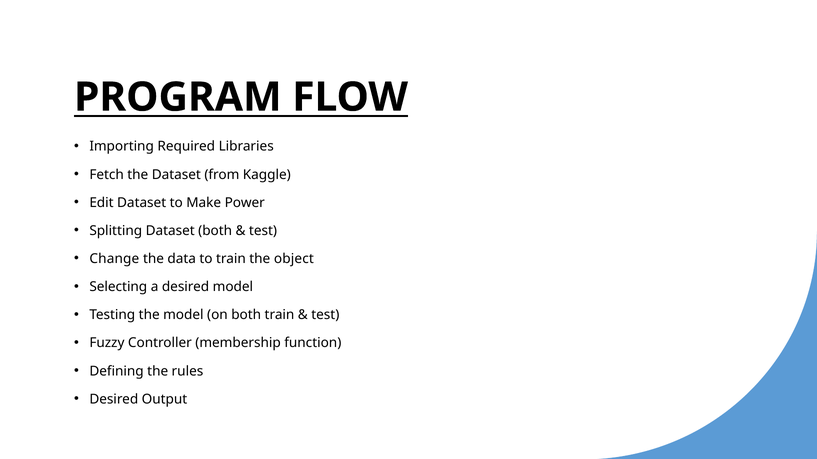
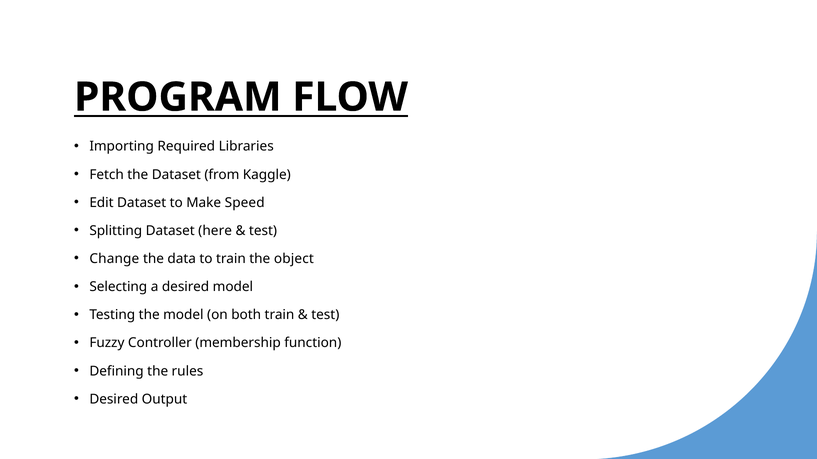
Power: Power -> Speed (245, 203)
Dataset both: both -> here (215, 231)
